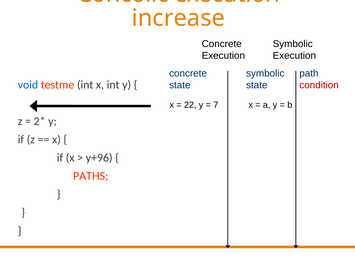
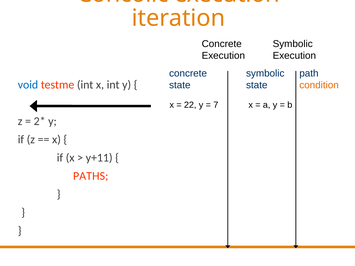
increase: increase -> iteration (178, 18)
condition colour: red -> orange (319, 85)
y+96: y+96 -> y+11 (99, 158)
